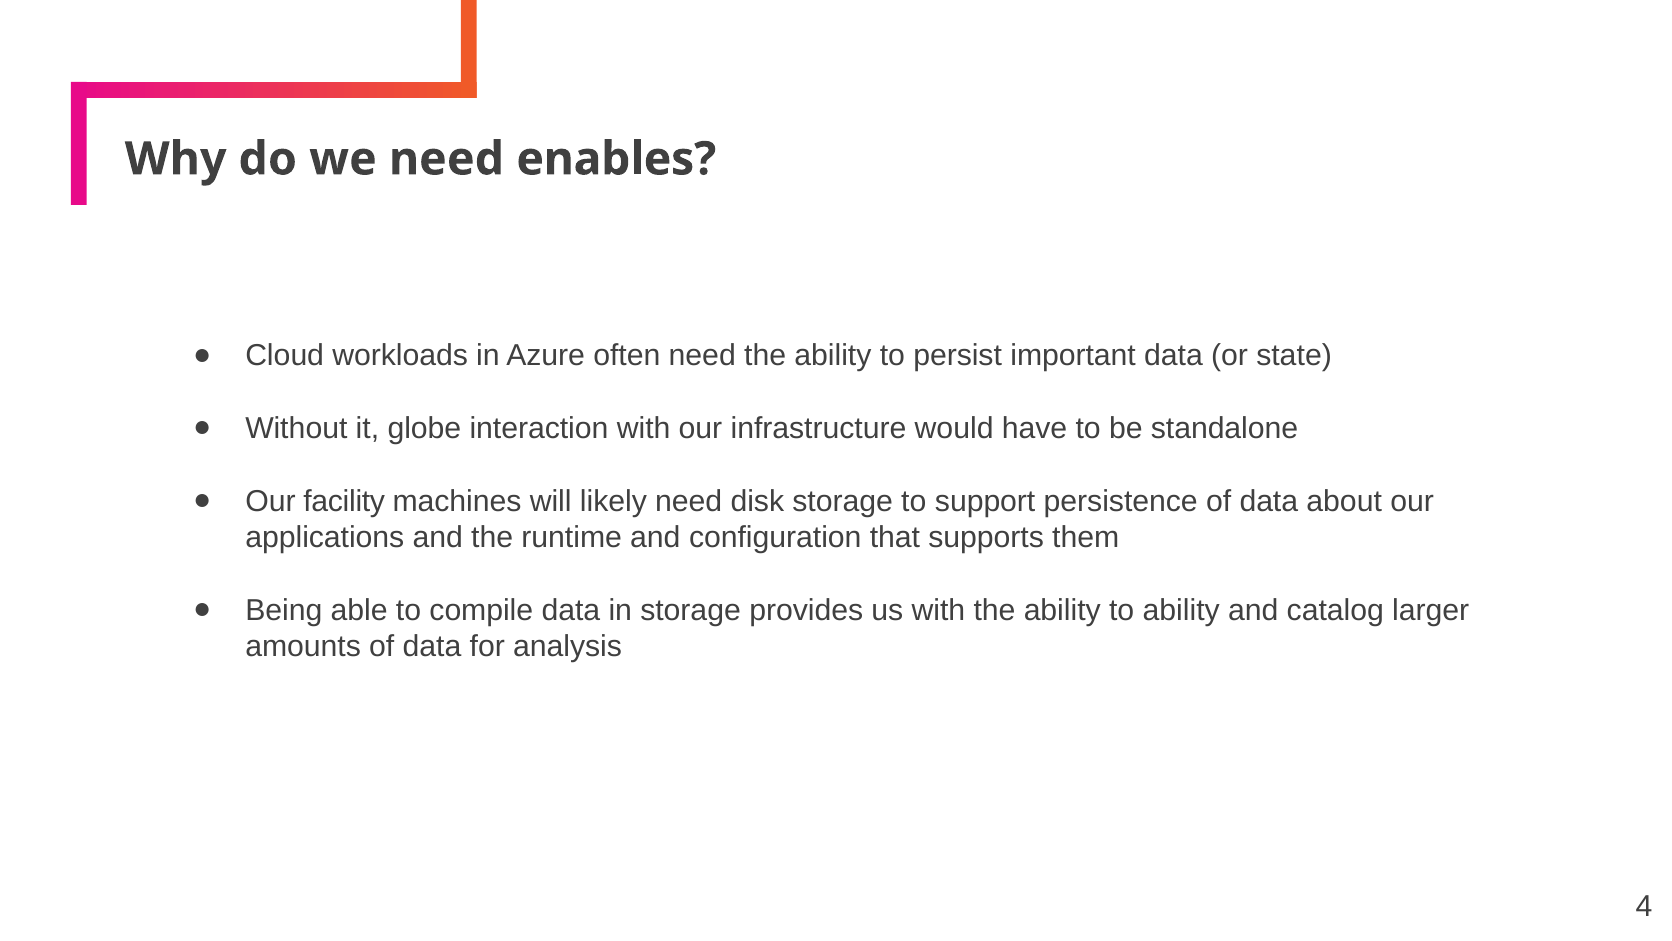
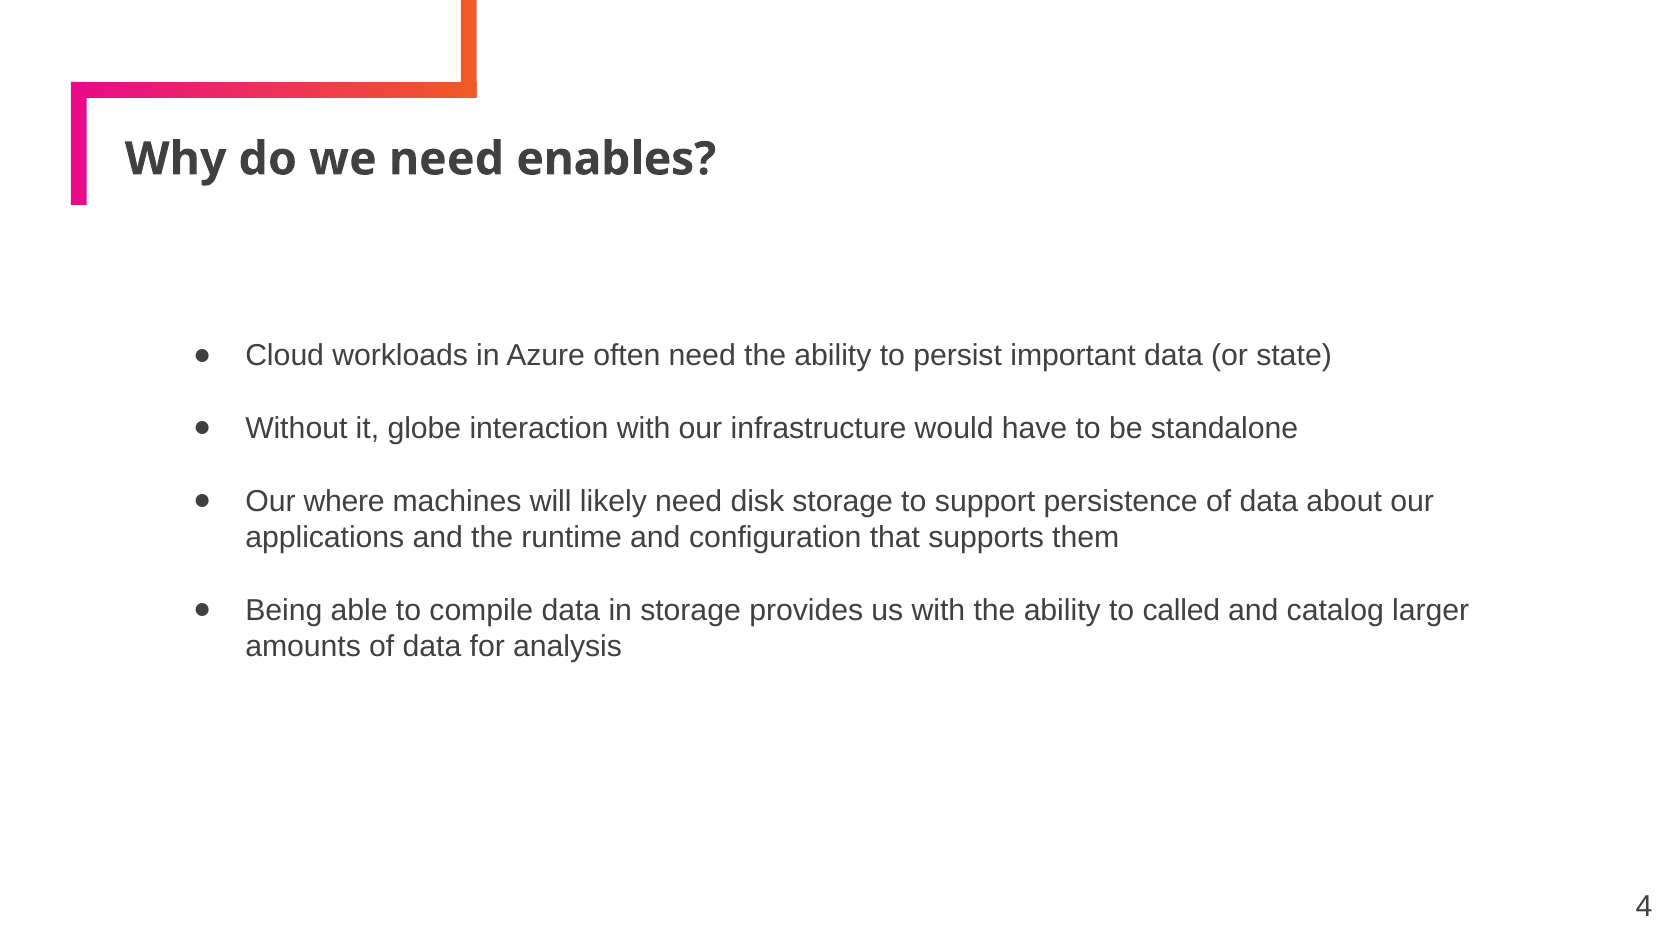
facility: facility -> where (344, 501)
to ability: ability -> called (1181, 610)
